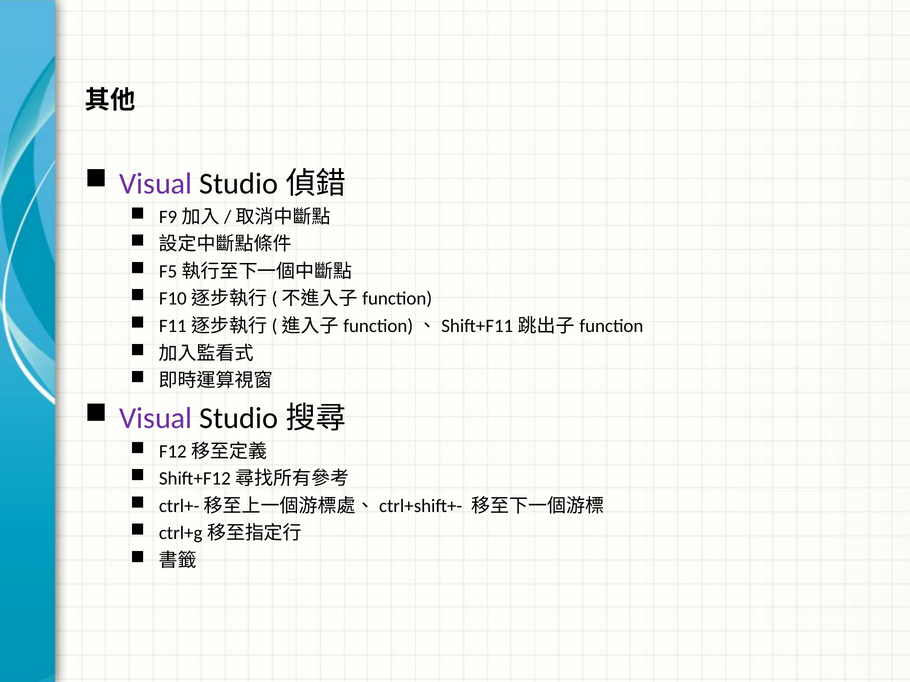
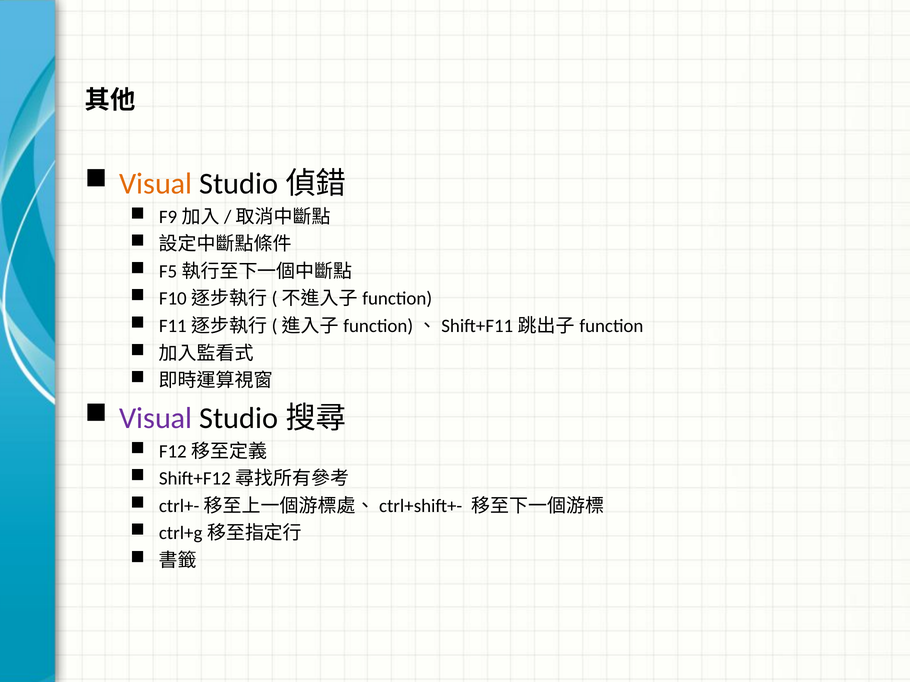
Visual colour: purple -> orange (156, 184)
